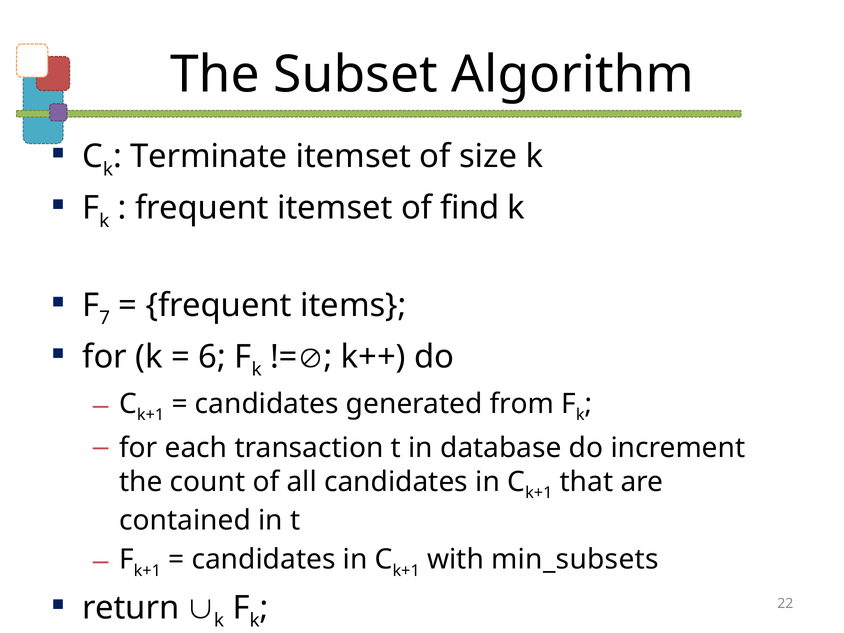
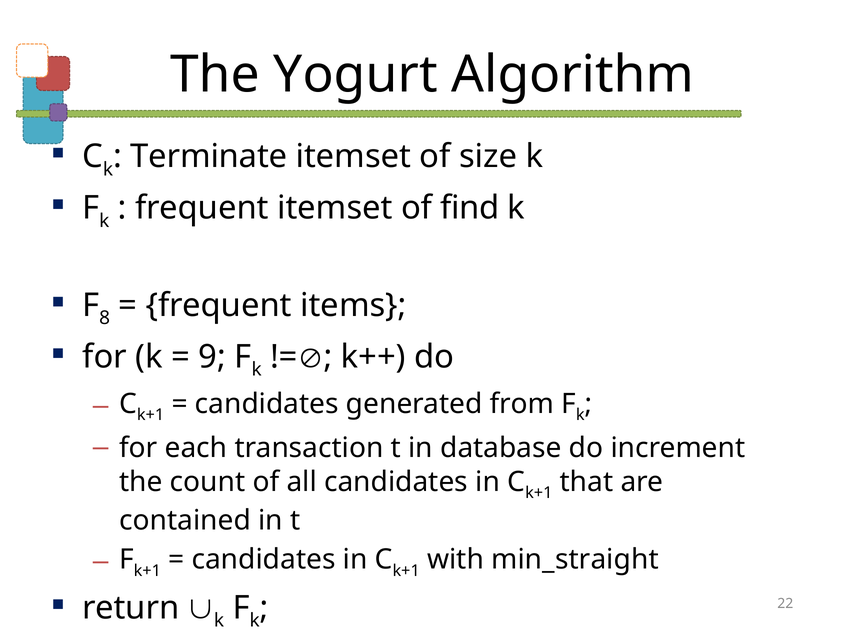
Subset: Subset -> Yogurt (356, 75)
7: 7 -> 8 (105, 318)
6: 6 -> 9 (212, 357)
min_subsets: min_subsets -> min_straight (575, 560)
